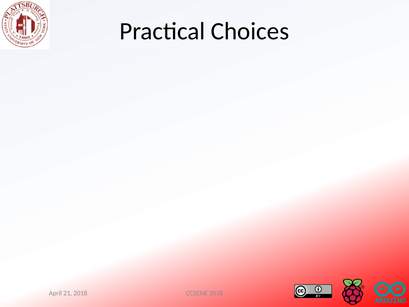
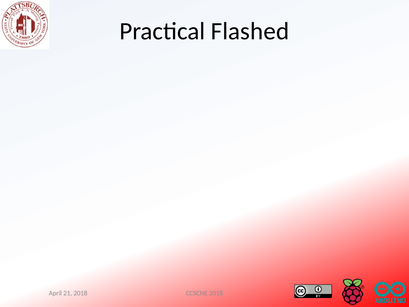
Choices: Choices -> Flashed (250, 31)
